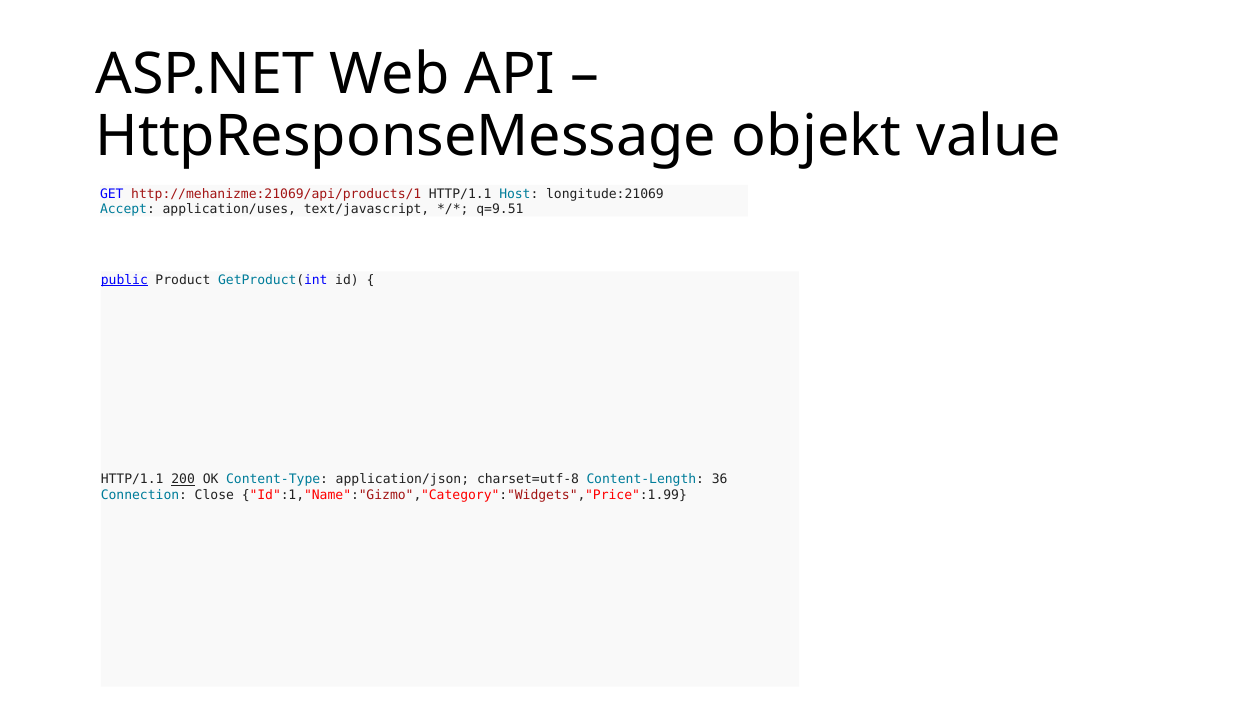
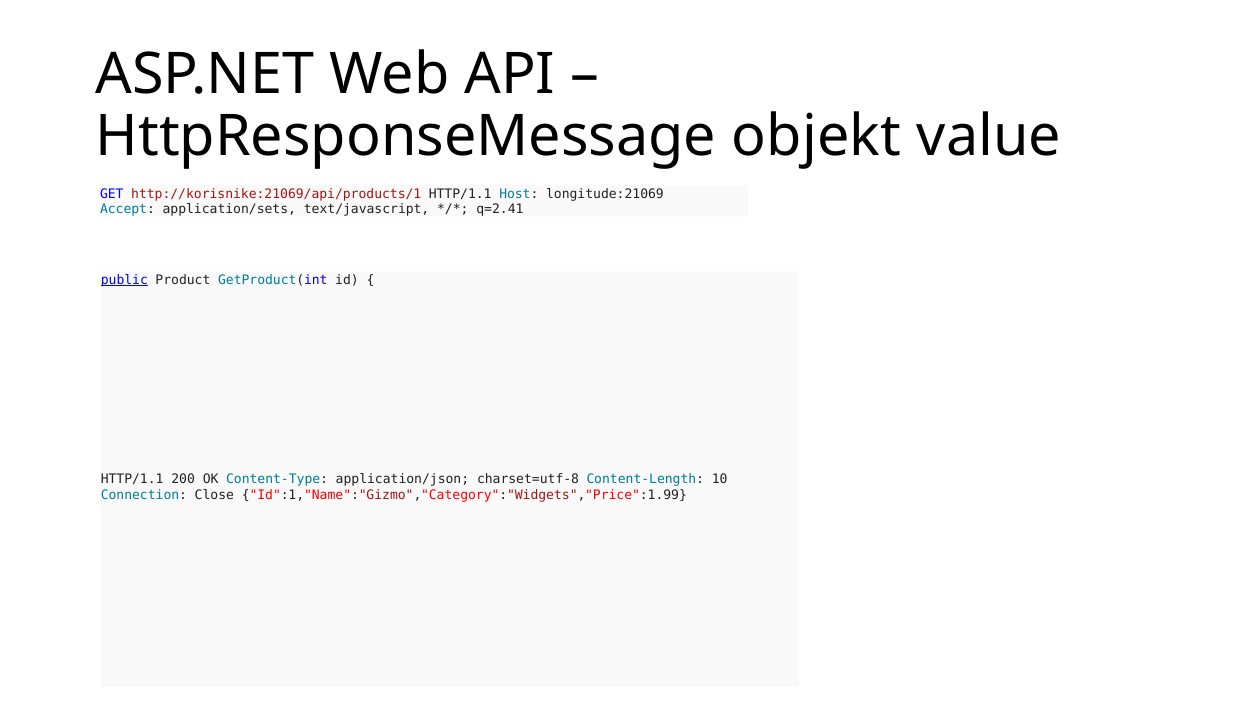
http://mehanizme:21069/api/products/1: http://mehanizme:21069/api/products/1 -> http://korisnike:21069/api/products/1 (276, 194)
application/uses: application/uses -> application/sets (229, 209)
q=9.51: q=9.51 -> q=2.41 (500, 209)
200 underline: present -> none (183, 479)
36: 36 -> 10 (720, 479)
